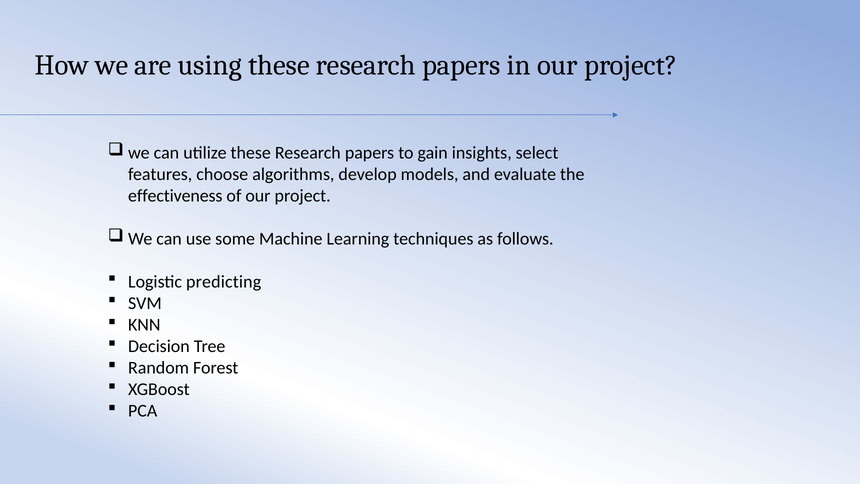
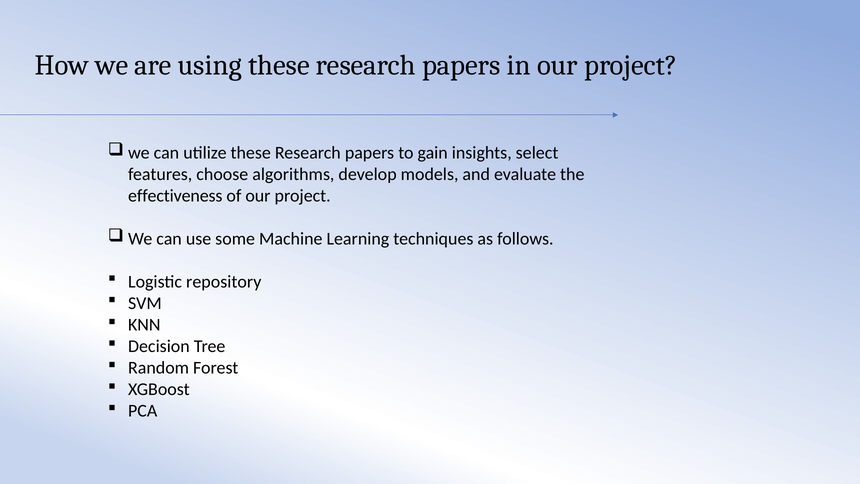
predicting: predicting -> repository (224, 282)
